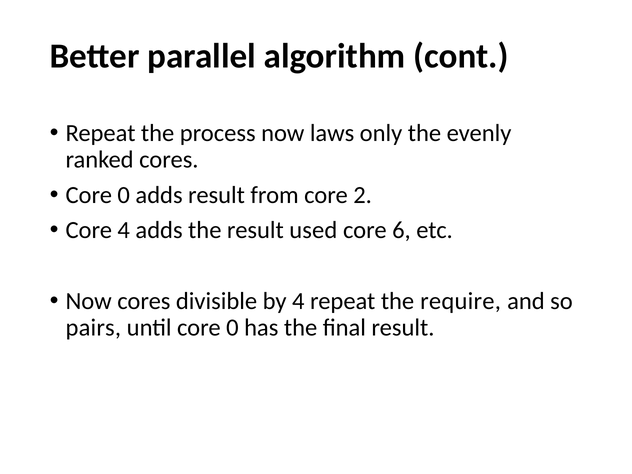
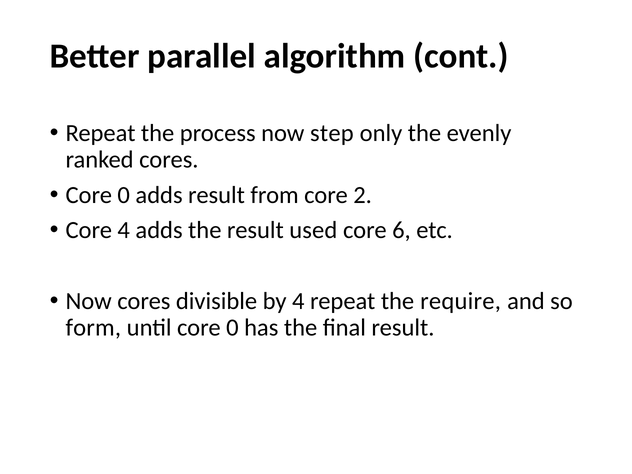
laws: laws -> step (332, 133)
pairs: pairs -> form (93, 327)
